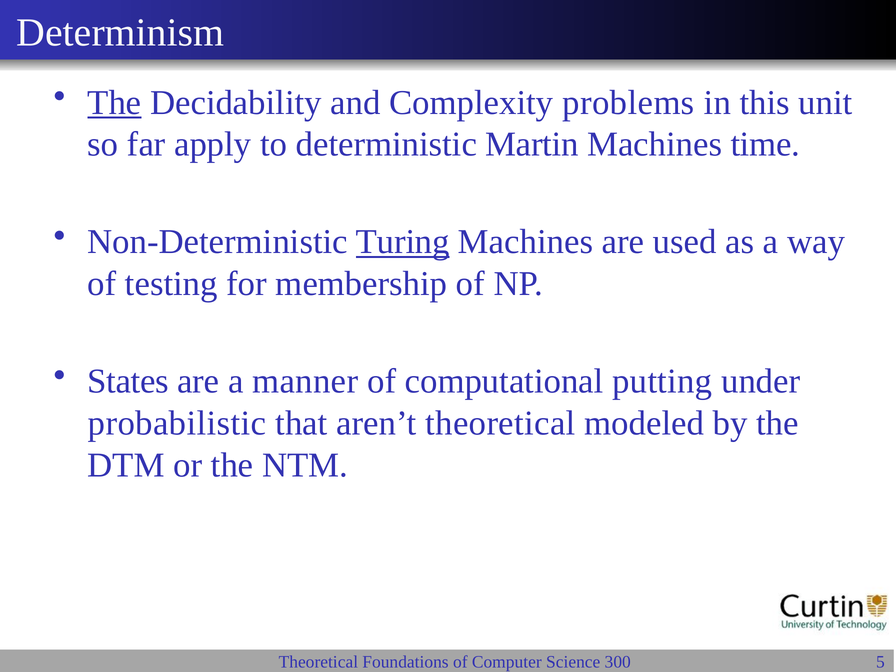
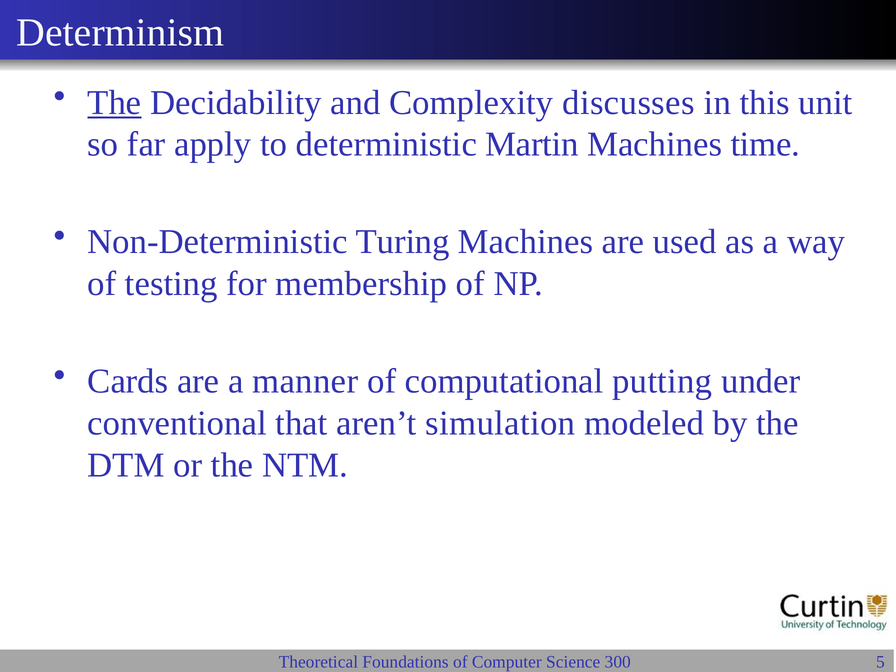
problems: problems -> discusses (628, 103)
Turing underline: present -> none (403, 242)
States: States -> Cards (128, 381)
probabilistic: probabilistic -> conventional (177, 423)
aren’t theoretical: theoretical -> simulation (500, 423)
